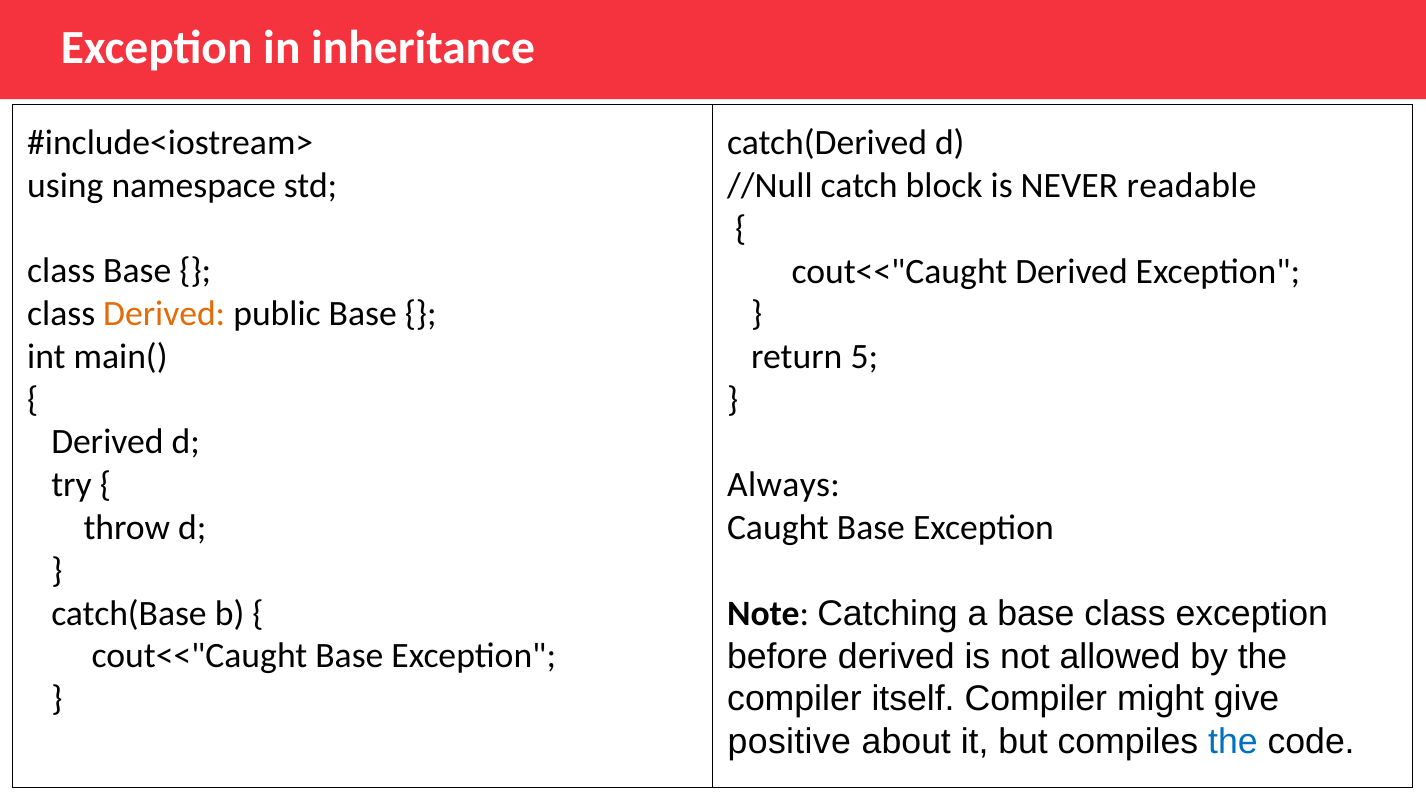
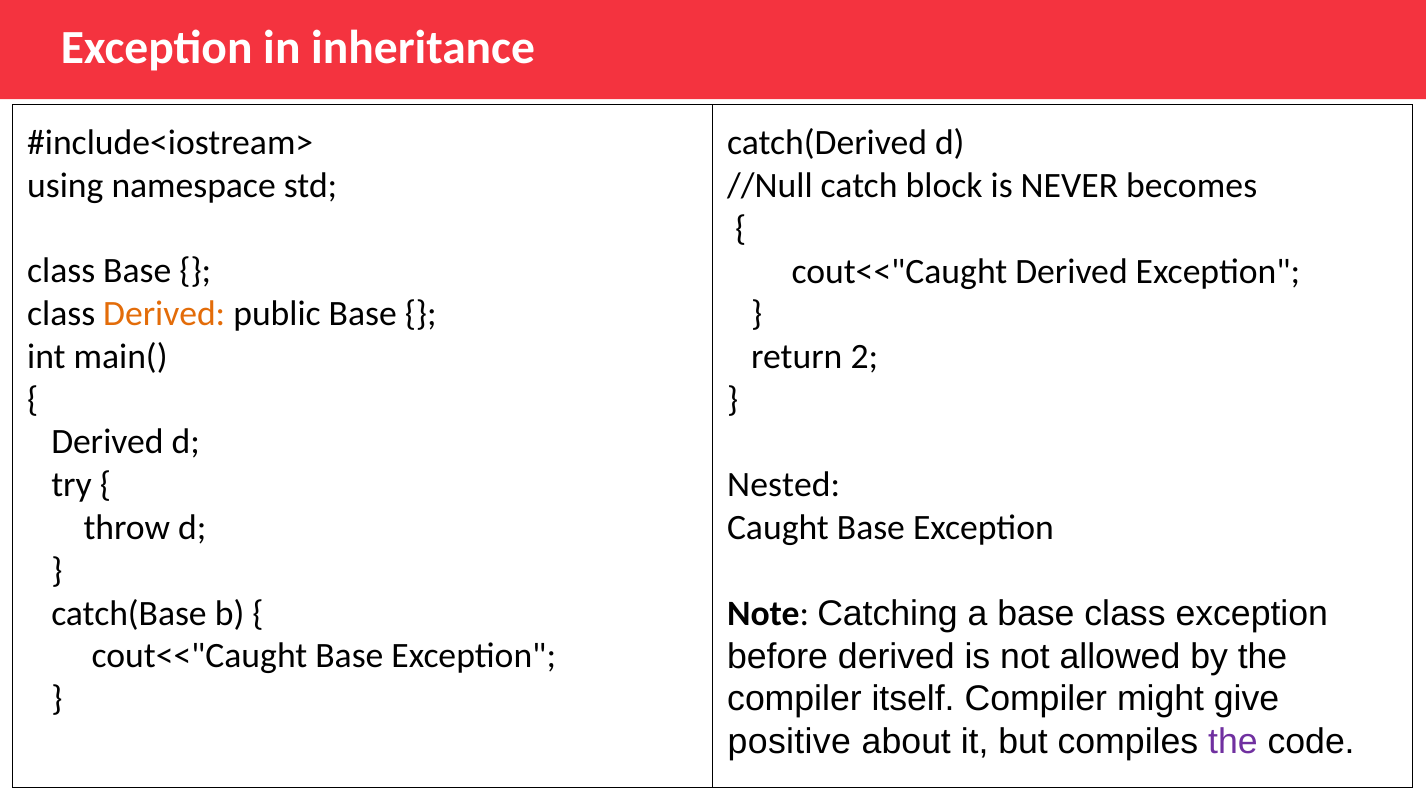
readable: readable -> becomes (1192, 186)
5: 5 -> 2 (864, 357)
Always: Always -> Nested (784, 485)
the colour: blue -> purple (1233, 742)
